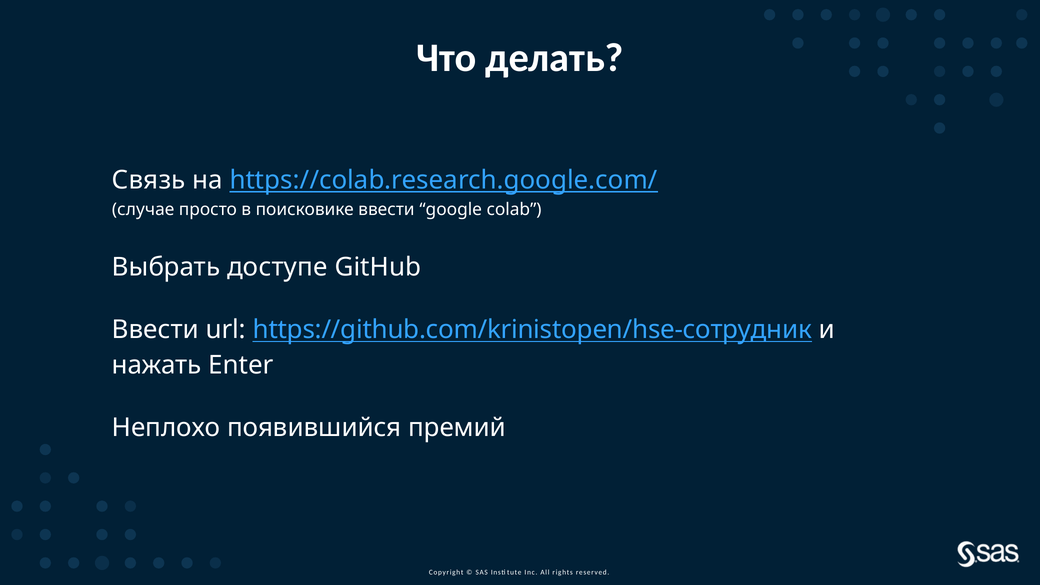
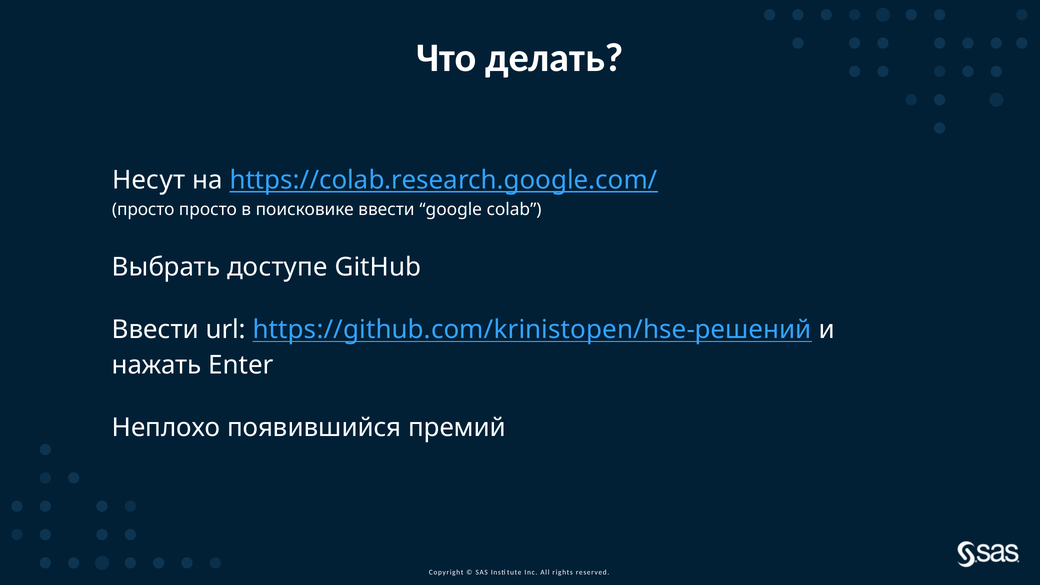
Связь: Связь -> Несут (149, 180)
случае: случае -> просто (143, 210)
https://github.com/krinistopen/hse-сотрудник: https://github.com/krinistopen/hse-сотрудник -> https://github.com/krinistopen/hse-решений (532, 330)
